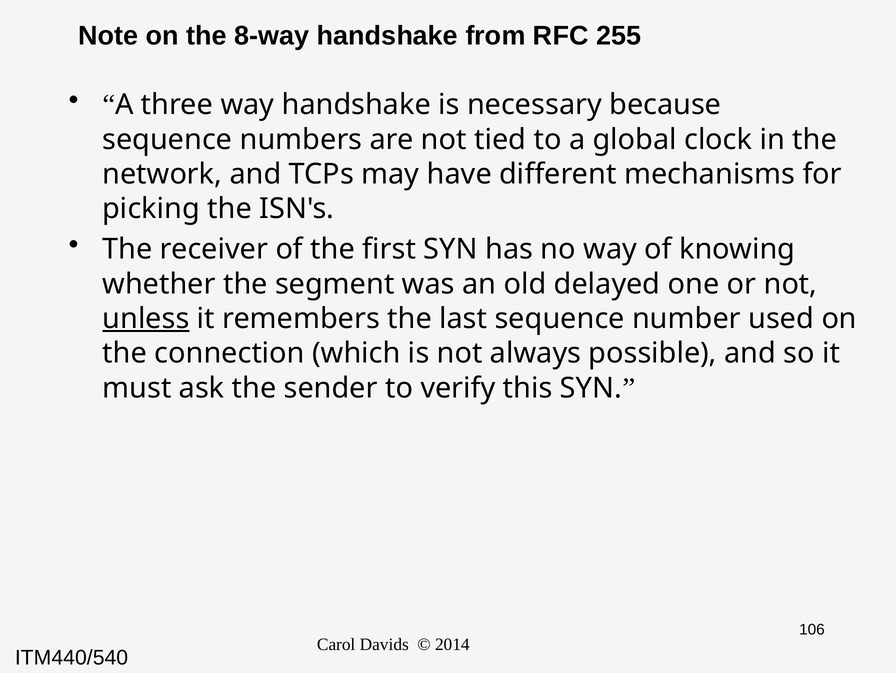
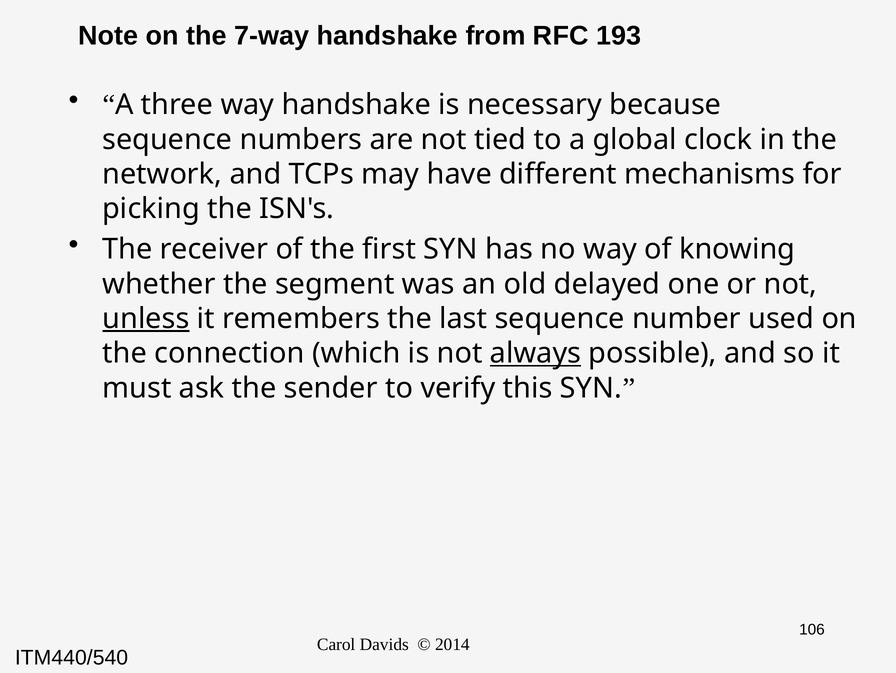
8-way: 8-way -> 7-way (272, 36)
255: 255 -> 193 (619, 36)
always underline: none -> present (536, 353)
